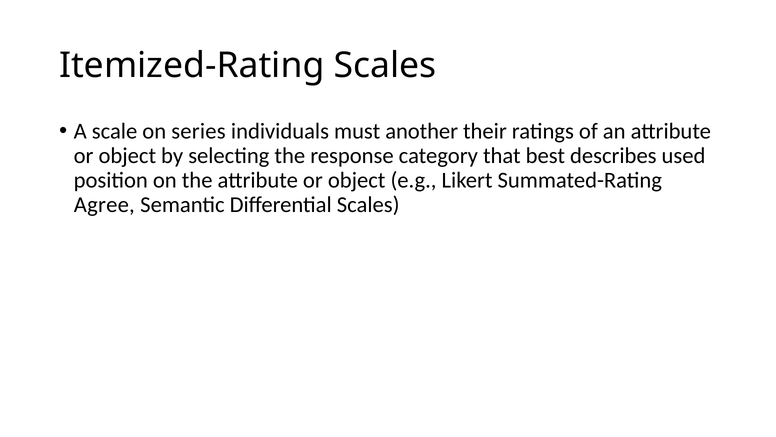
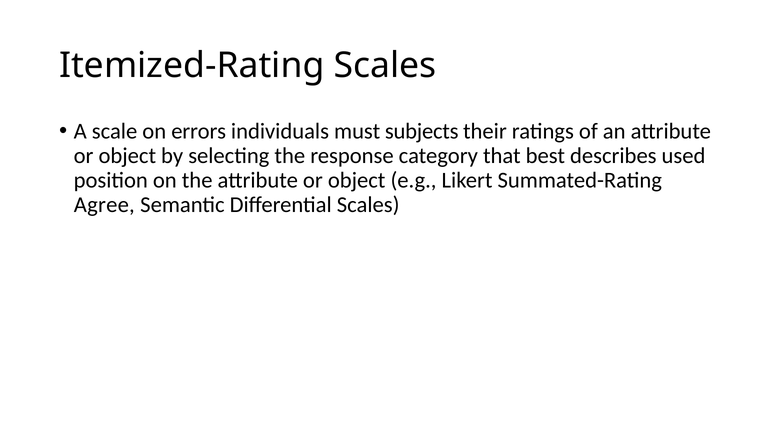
series: series -> errors (199, 131)
another: another -> subjects (422, 131)
